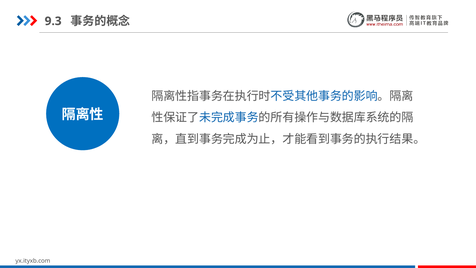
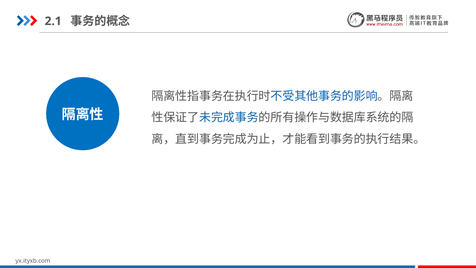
9.3: 9.3 -> 2.1 (53, 21)
